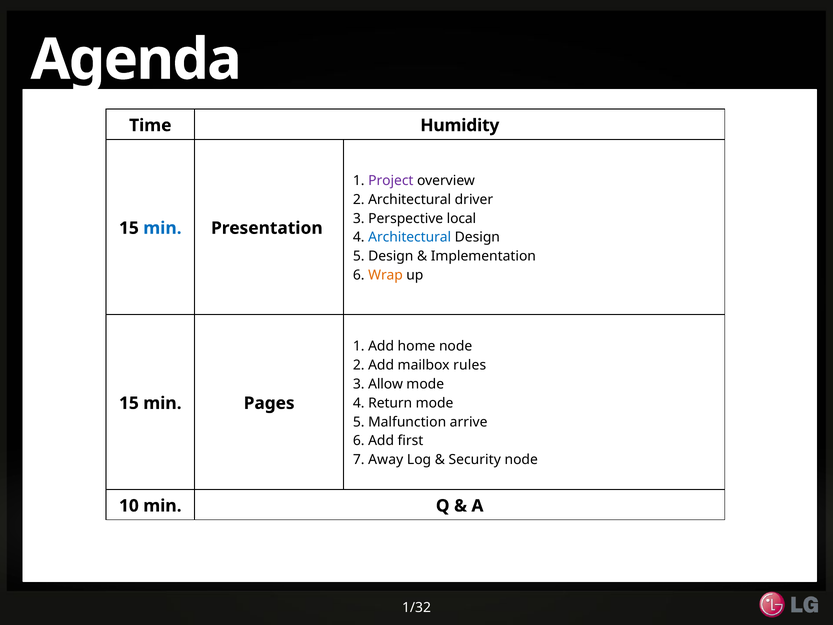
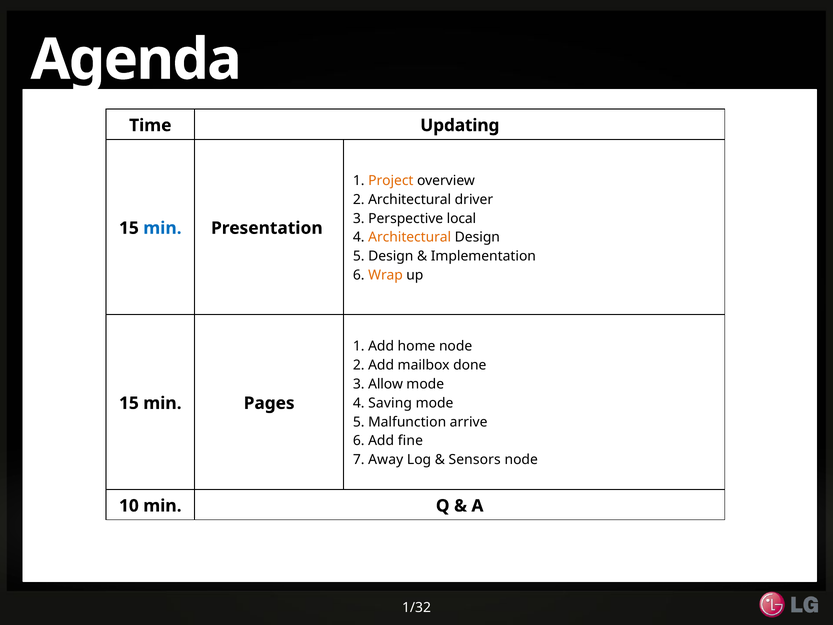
Humidity: Humidity -> Updating (460, 125)
Project colour: purple -> orange (391, 181)
Architectural colour: blue -> orange (410, 237)
rules: rules -> done (470, 365)
Return: Return -> Saving (390, 403)
first: first -> fine (410, 441)
Security: Security -> Sensors (475, 460)
